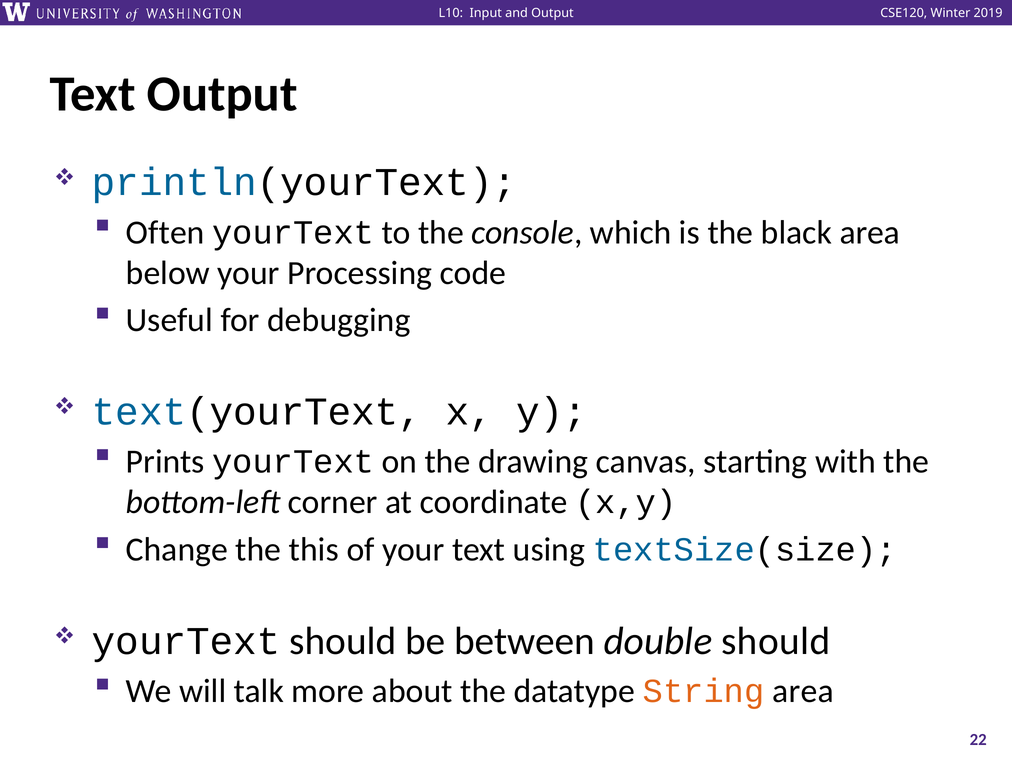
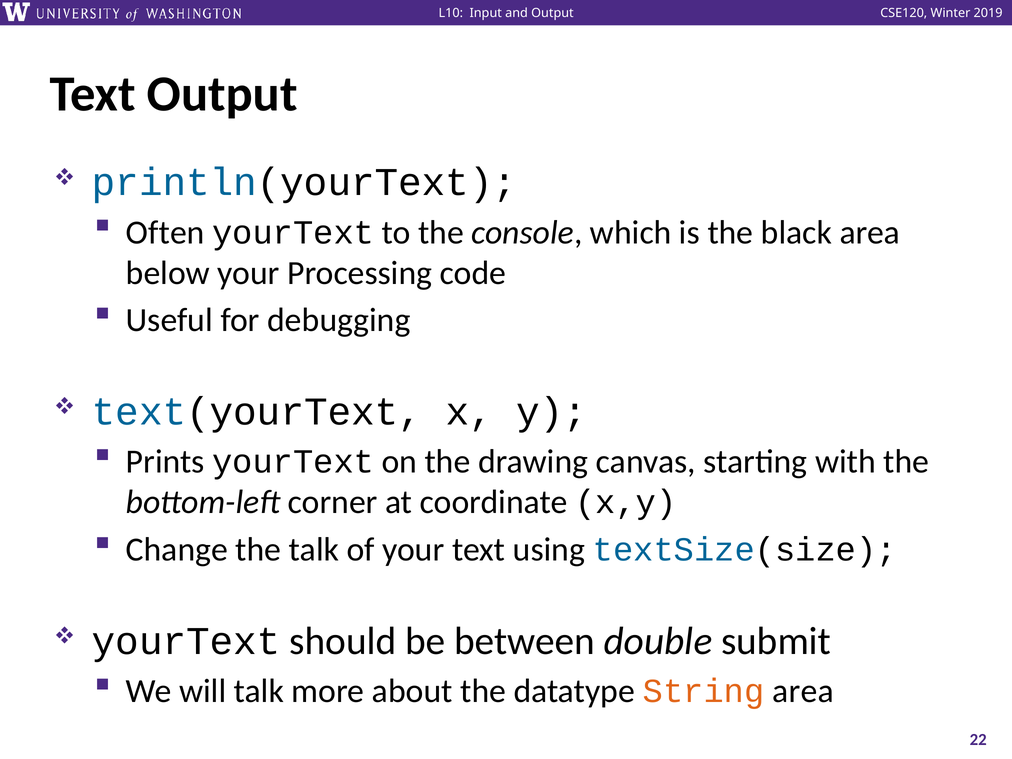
the this: this -> talk (314, 550)
double should: should -> submit (776, 641)
